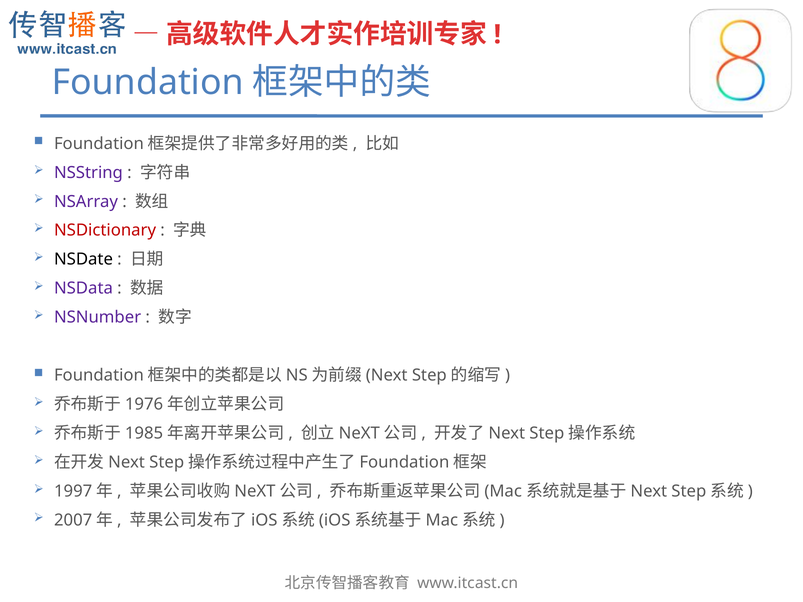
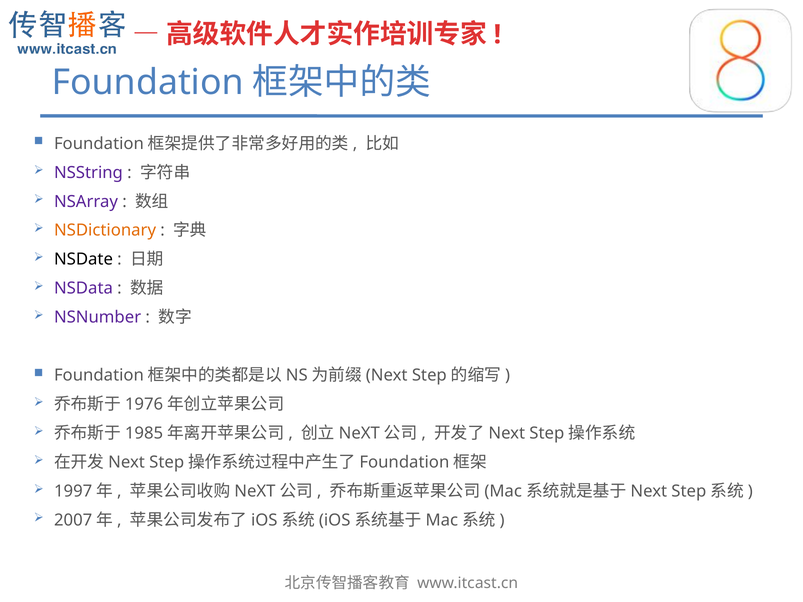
NSDictionary colour: red -> orange (105, 231)
